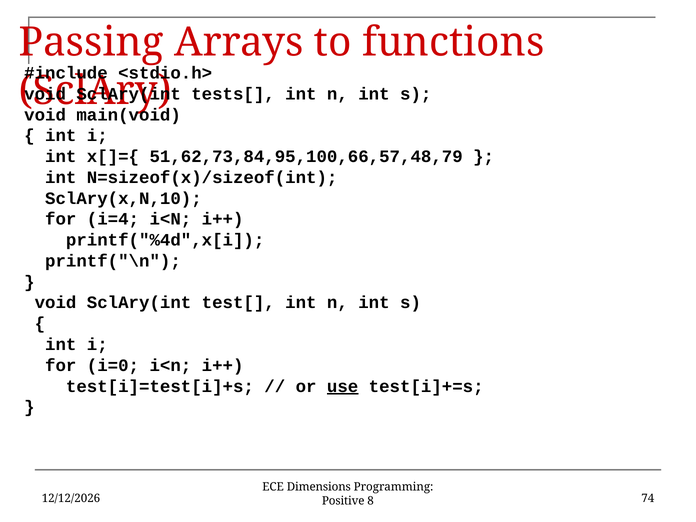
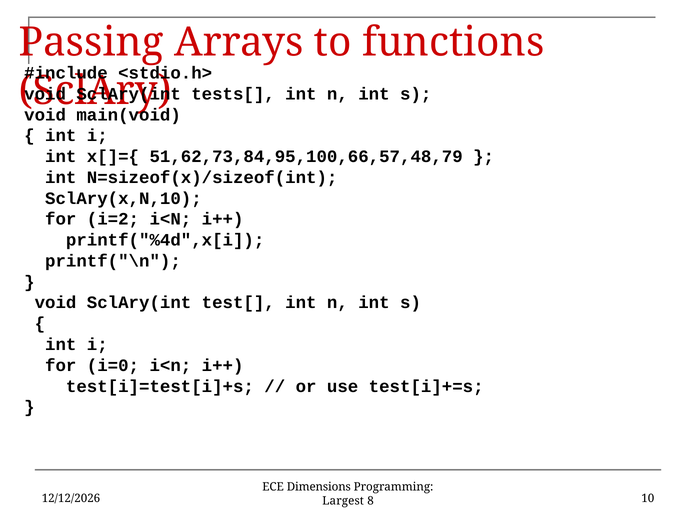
i=4: i=4 -> i=2 (113, 219)
use underline: present -> none (343, 386)
74: 74 -> 10 (648, 499)
Positive: Positive -> Largest (343, 501)
